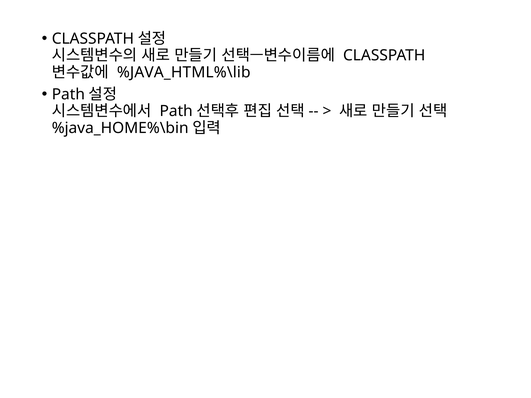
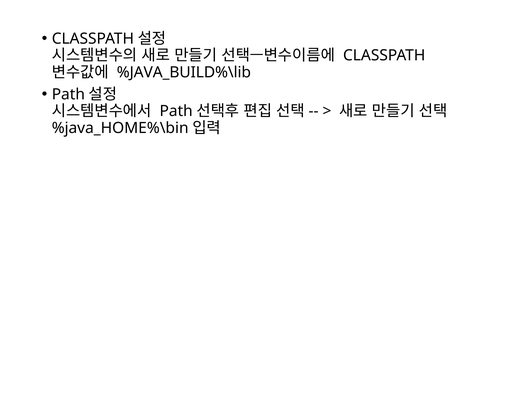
%JAVA_HTML%\lib: %JAVA_HTML%\lib -> %JAVA_BUILD%\lib (184, 72)
